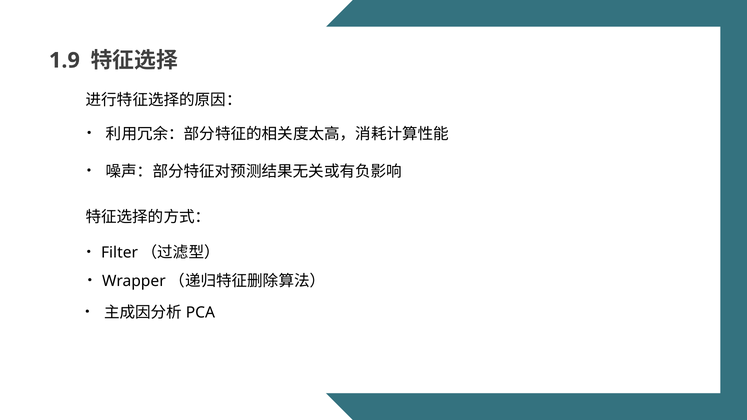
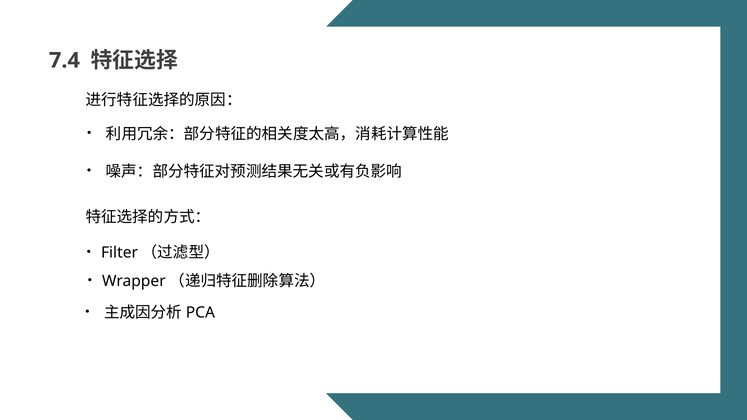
1.9: 1.9 -> 7.4 (64, 60)
